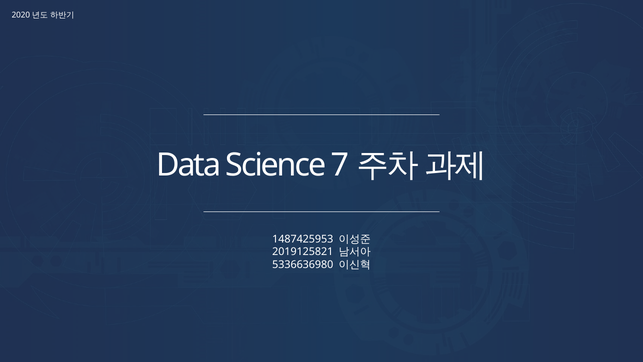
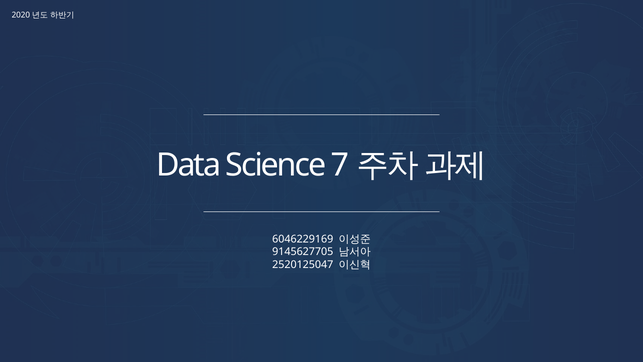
1487425953: 1487425953 -> 6046229169 (303, 239)
2019125821: 2019125821 -> 9145627705 (303, 252)
5336636980: 5336636980 -> 2520125047 (303, 264)
